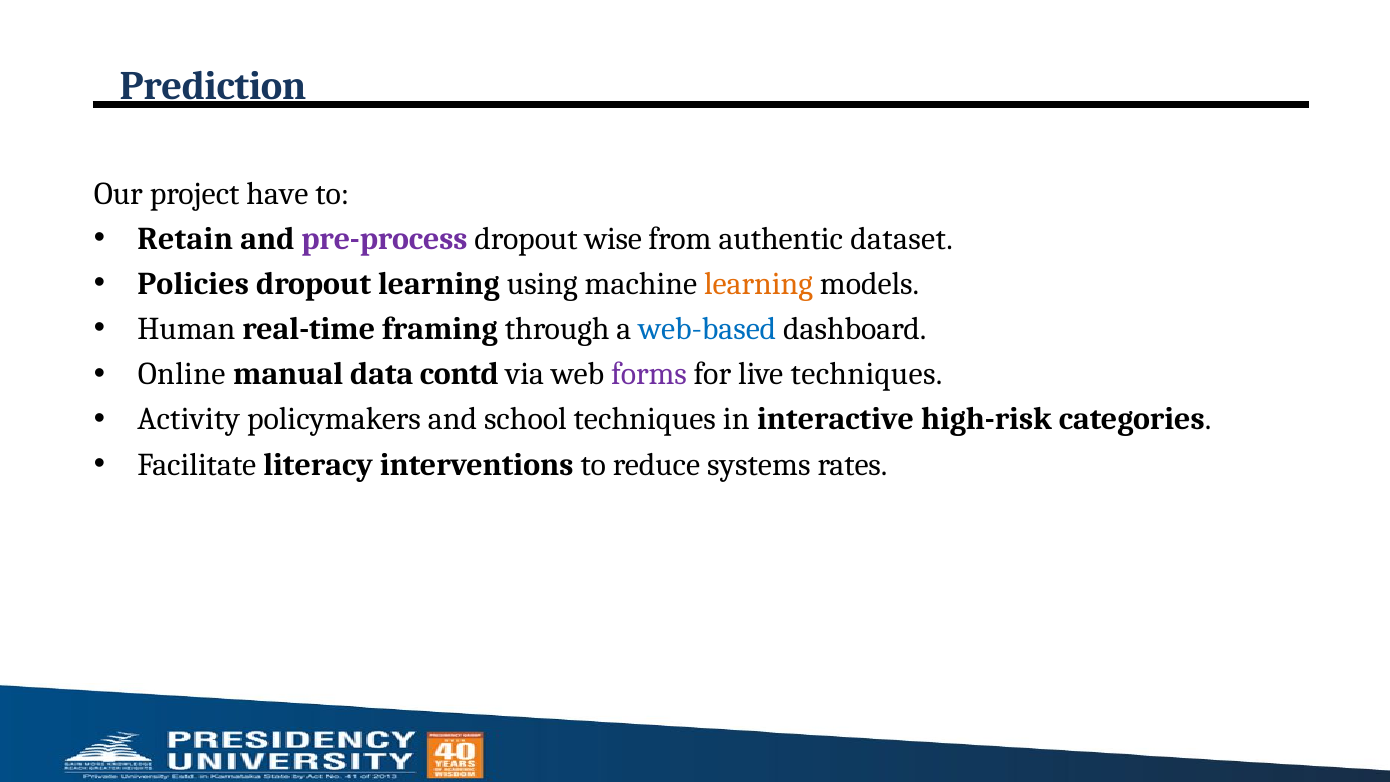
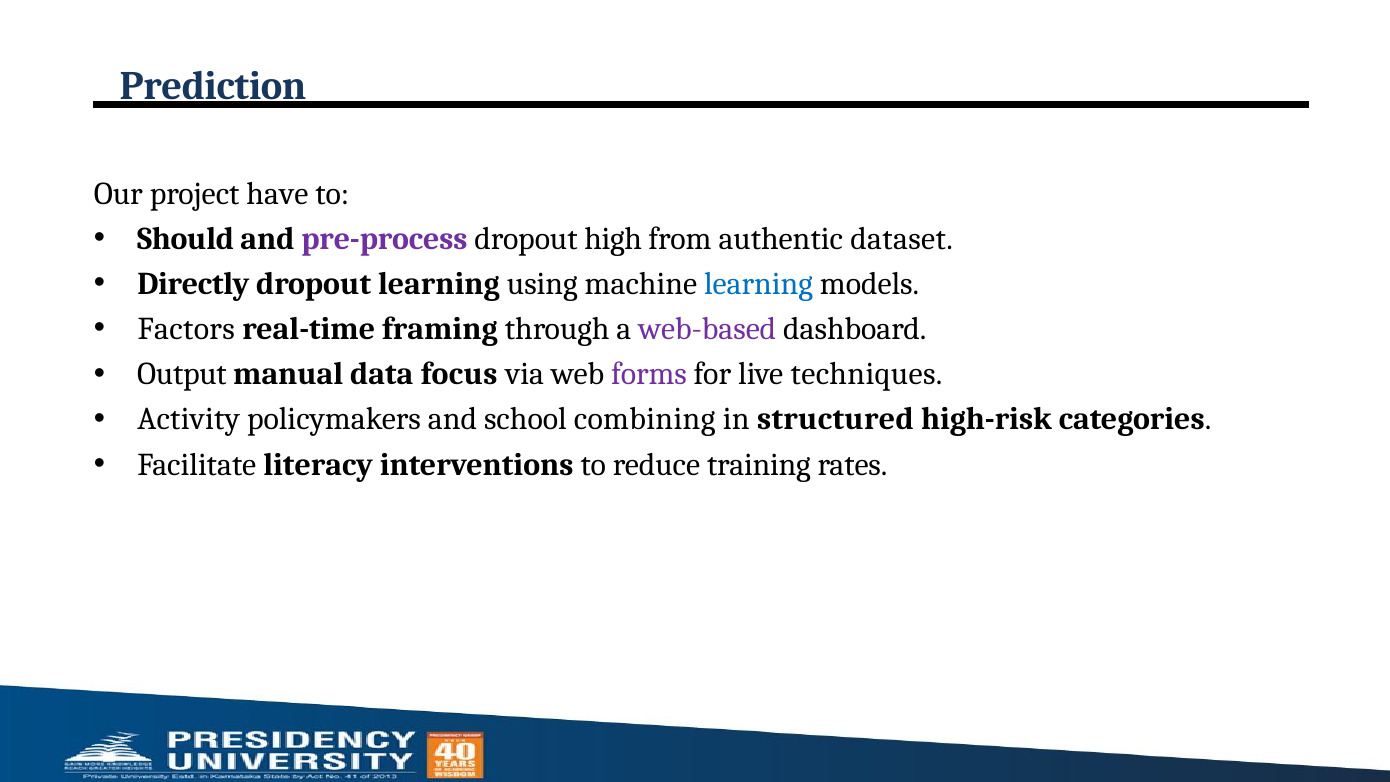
Retain: Retain -> Should (186, 239)
wise: wise -> high (613, 239)
Policies: Policies -> Directly (193, 284)
learning colour: orange -> blue (759, 284)
Human: Human -> Factors (186, 329)
web-based colour: blue -> purple (707, 329)
Online: Online -> Output (182, 374)
contd: contd -> focus (459, 374)
school techniques: techniques -> combining (645, 419)
interactive: interactive -> structured (835, 419)
systems: systems -> training (759, 465)
